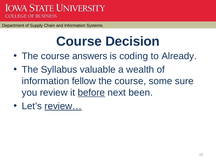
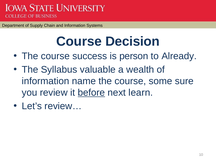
answers: answers -> success (90, 56)
coding: coding -> person (134, 56)
fellow: fellow -> name (84, 81)
been: been -> learn (141, 93)
review… underline: present -> none (63, 106)
